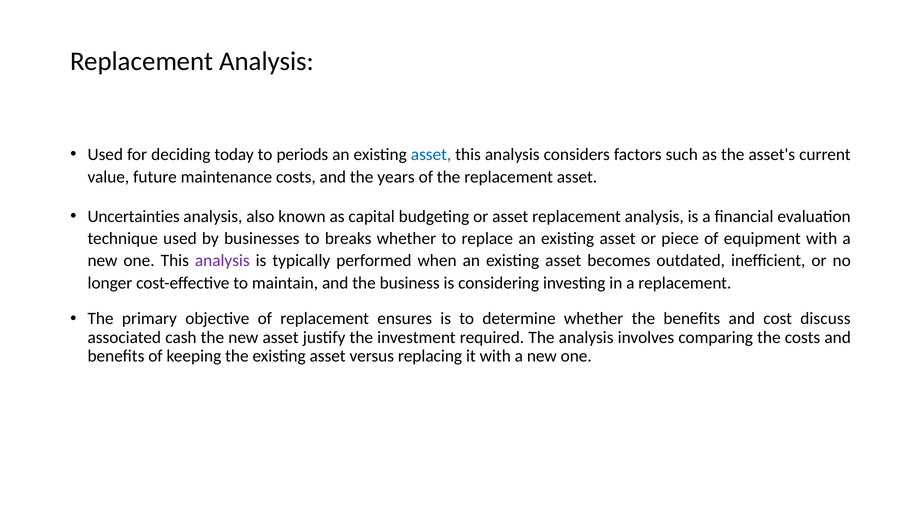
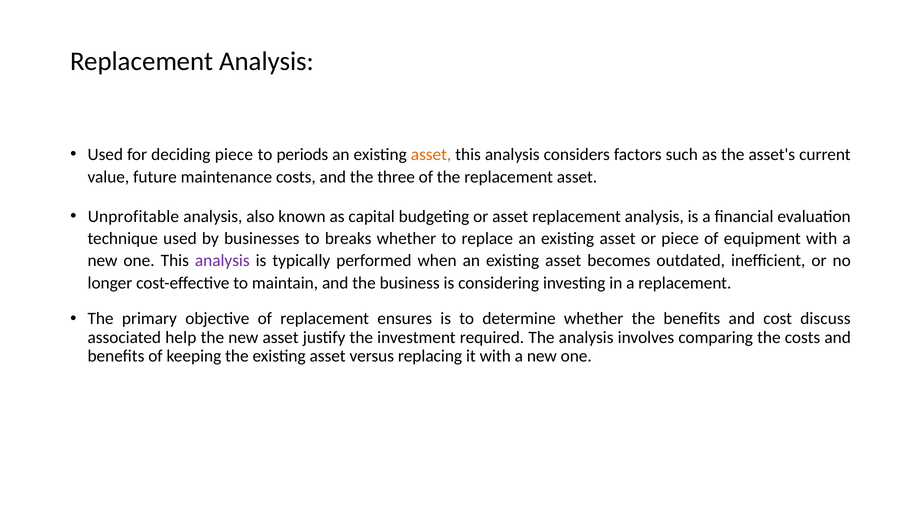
deciding today: today -> piece (234, 155)
asset colour: blue -> orange (431, 155)
years: years -> three (396, 177)
Uncertainties: Uncertainties -> Unprofitable (133, 216)
cash: cash -> help (181, 337)
